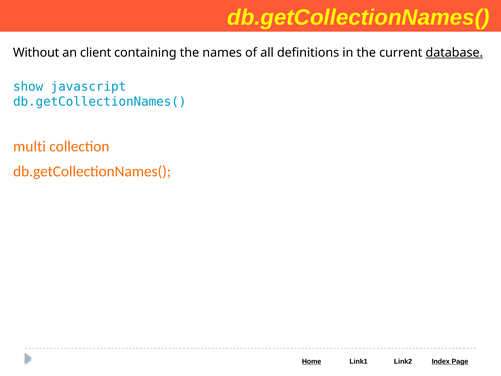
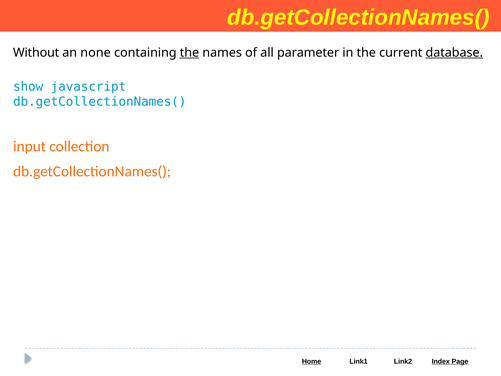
client: client -> none (96, 53)
the underline: none -> present (189, 53)
definitions: definitions -> parameter (308, 53)
multi: multi -> input (30, 146)
